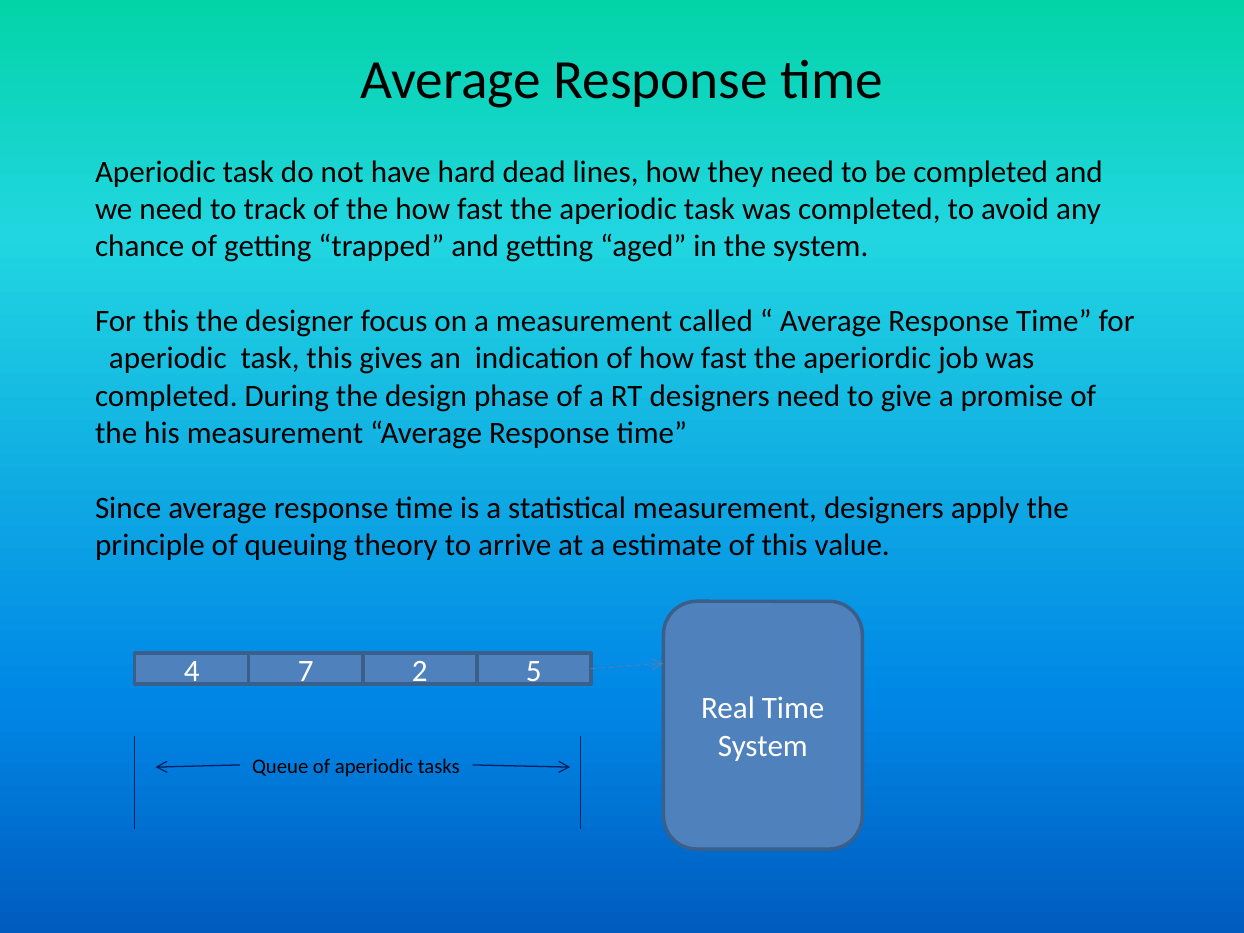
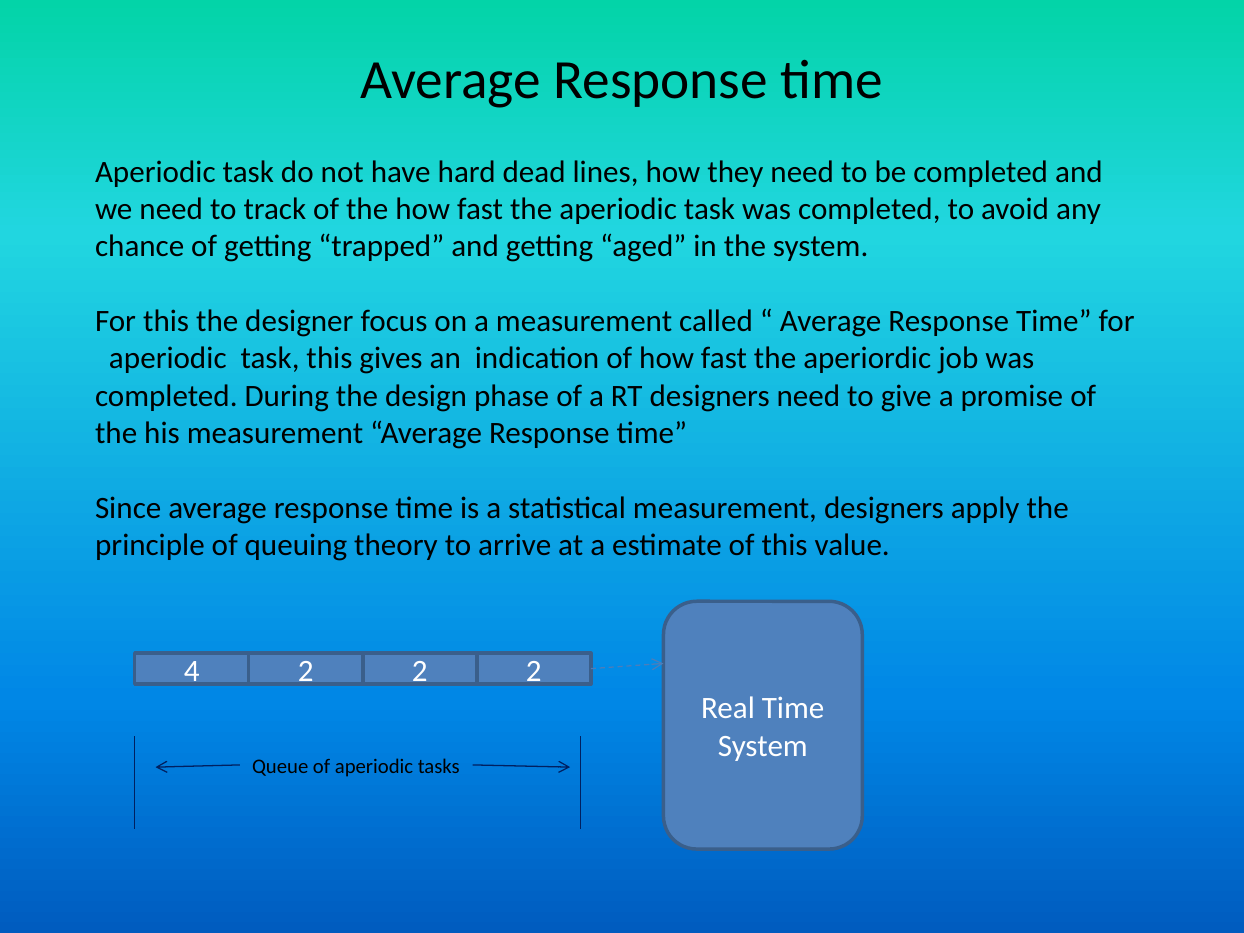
4 7: 7 -> 2 (306, 671)
5: 5 -> 2 (534, 671)
